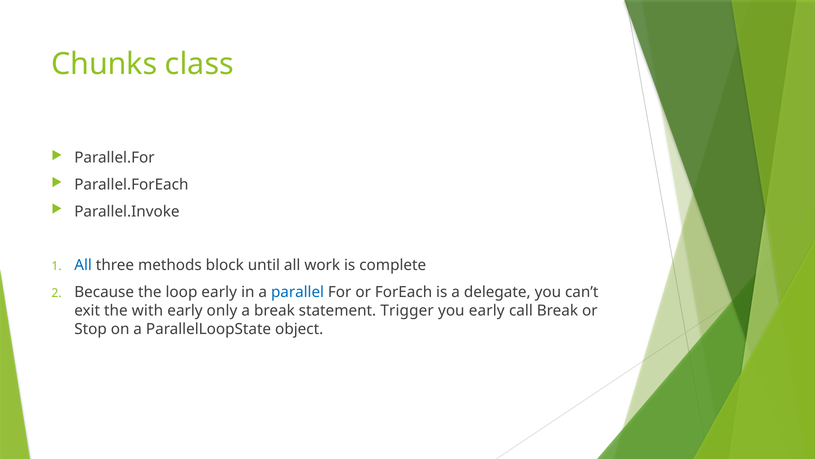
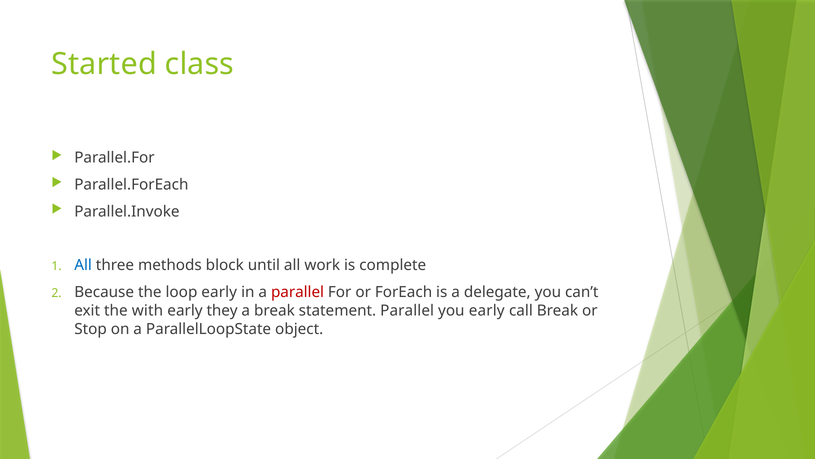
Chunks: Chunks -> Started (104, 64)
parallel colour: blue -> red (298, 292)
only: only -> they (222, 310)
statement Trigger: Trigger -> Parallel (407, 310)
